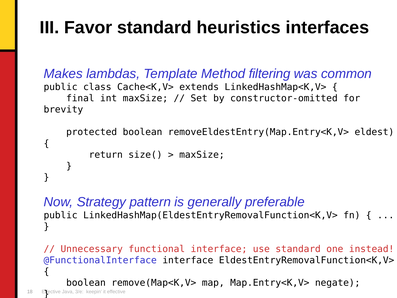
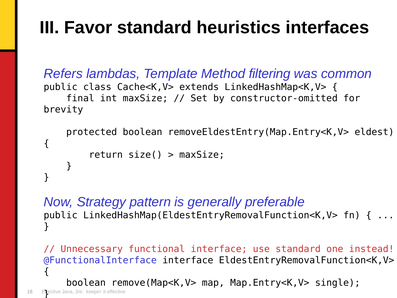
Makes: Makes -> Refers (63, 74)
negate: negate -> single (338, 283)
